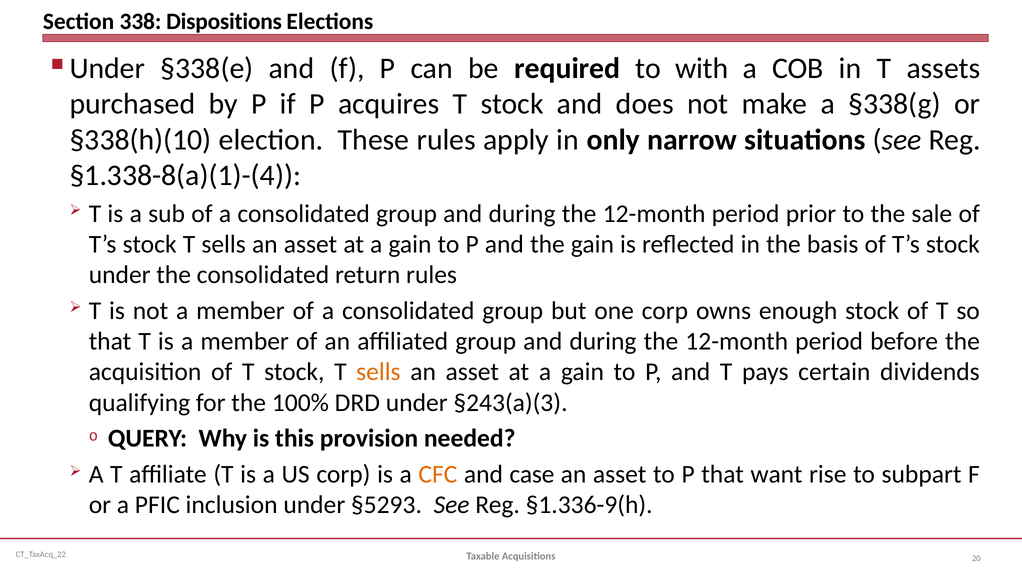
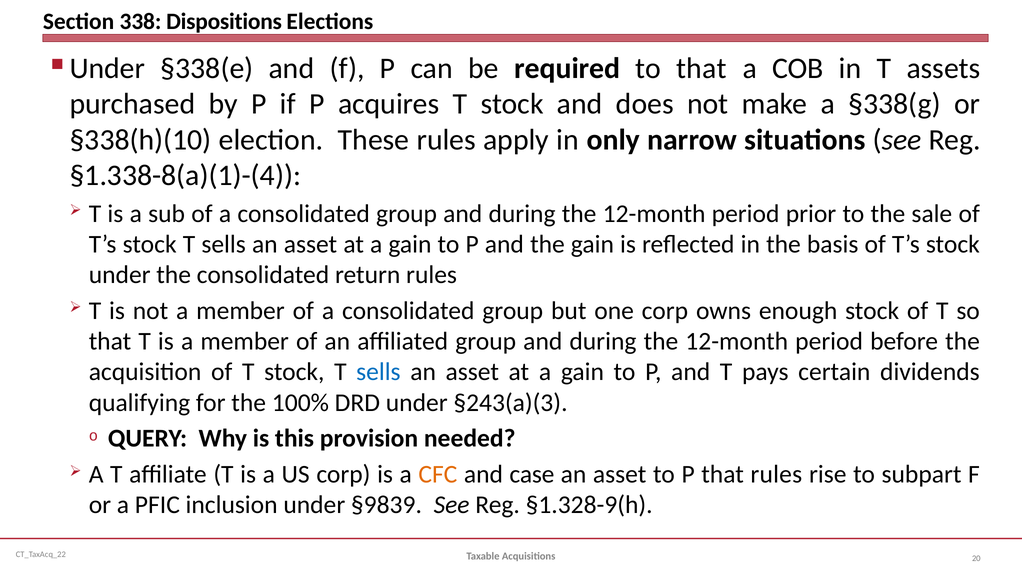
to with: with -> that (702, 68)
sells colour: orange -> blue (378, 372)
that want: want -> rules (776, 474)
§5293: §5293 -> §9839 (386, 505)
§1.336-9(h: §1.336-9(h -> §1.328-9(h (589, 505)
